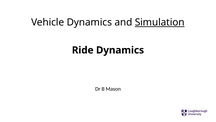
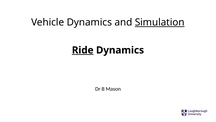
Ride underline: none -> present (83, 50)
